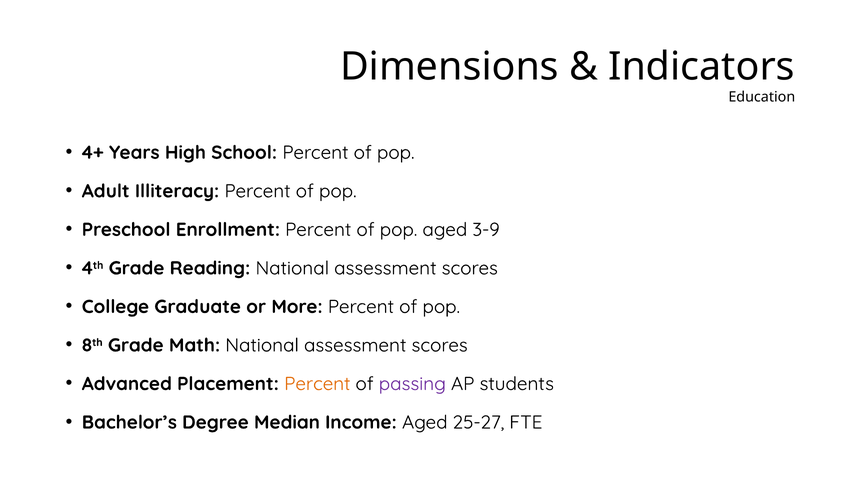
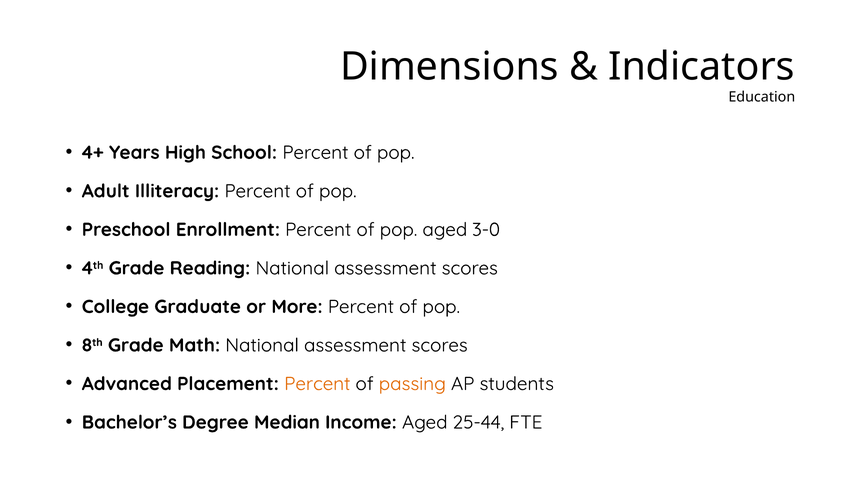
3-9: 3-9 -> 3-0 (486, 230)
passing colour: purple -> orange (412, 384)
25-27: 25-27 -> 25-44 (479, 423)
